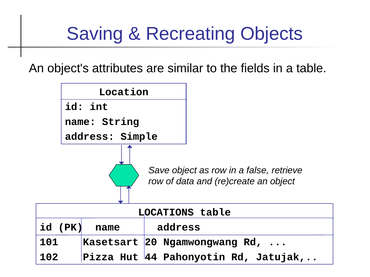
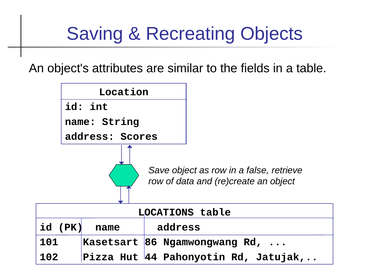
Simple: Simple -> Scores (139, 137)
20: 20 -> 86 (151, 242)
